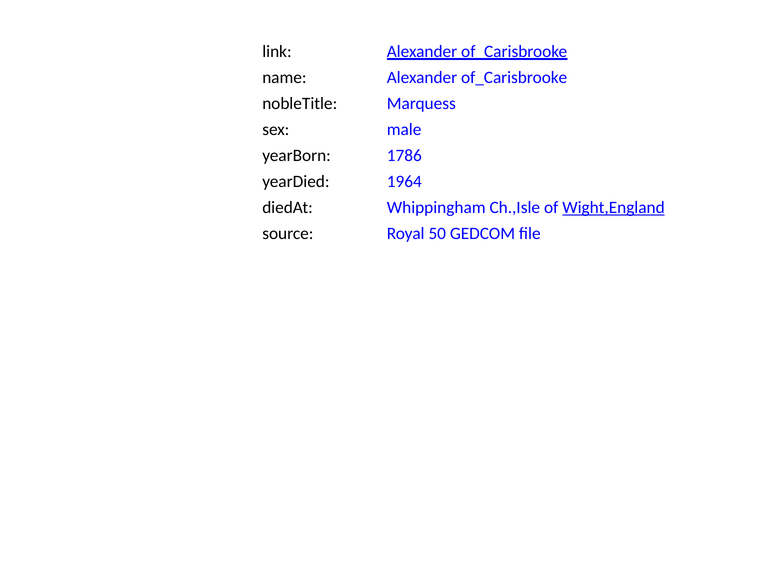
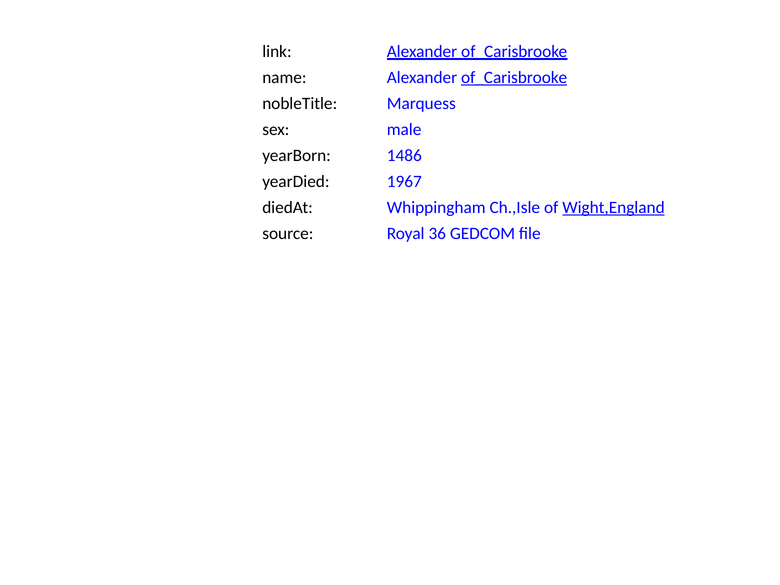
of_Carisbrooke underline: none -> present (514, 77)
1786: 1786 -> 1486 (404, 155)
1964: 1964 -> 1967 (404, 181)
50: 50 -> 36 (437, 233)
